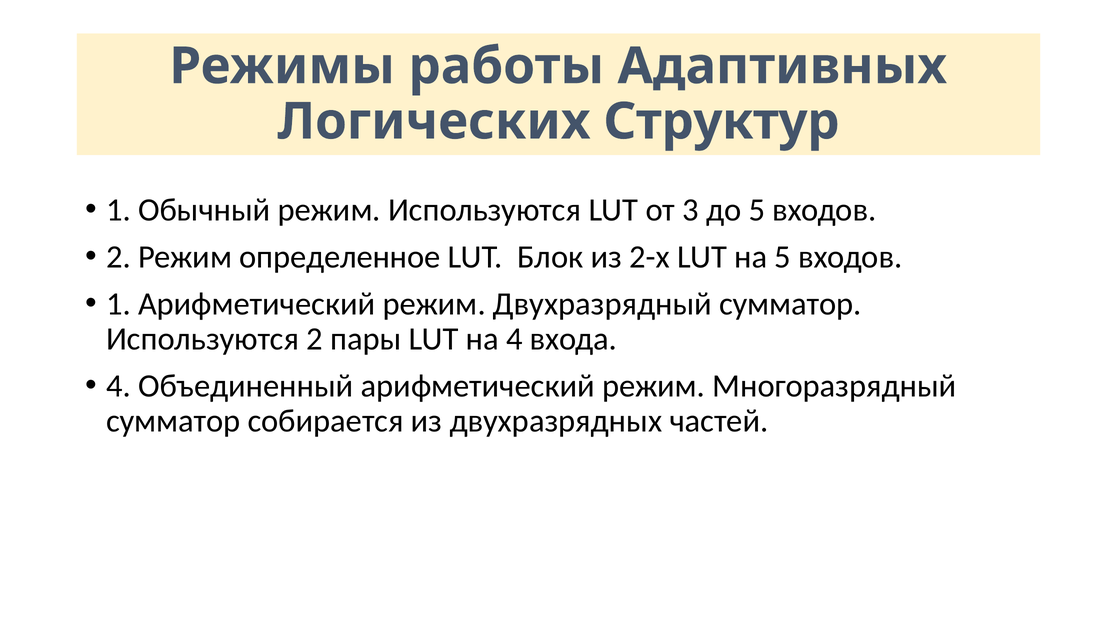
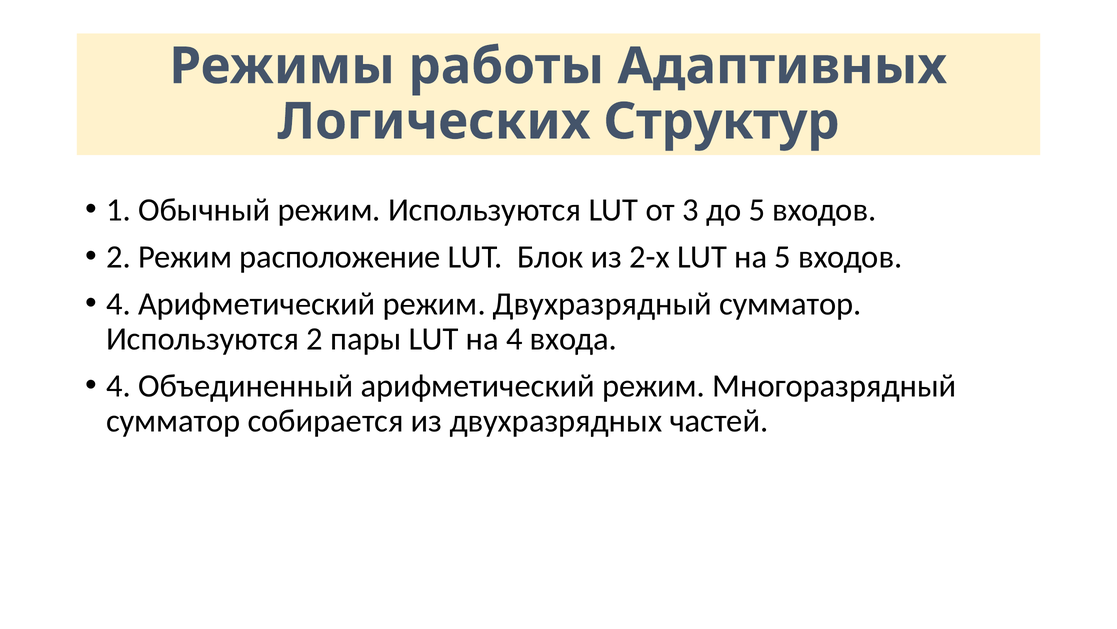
определенное: определенное -> расположение (340, 257)
1: 1 -> 4 (118, 303)
